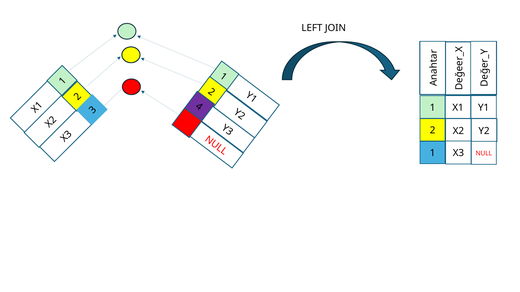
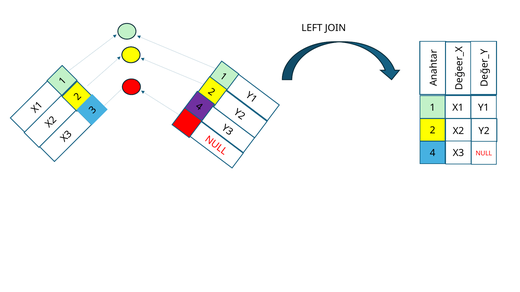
1: 1 -> 4 (433, 153)
